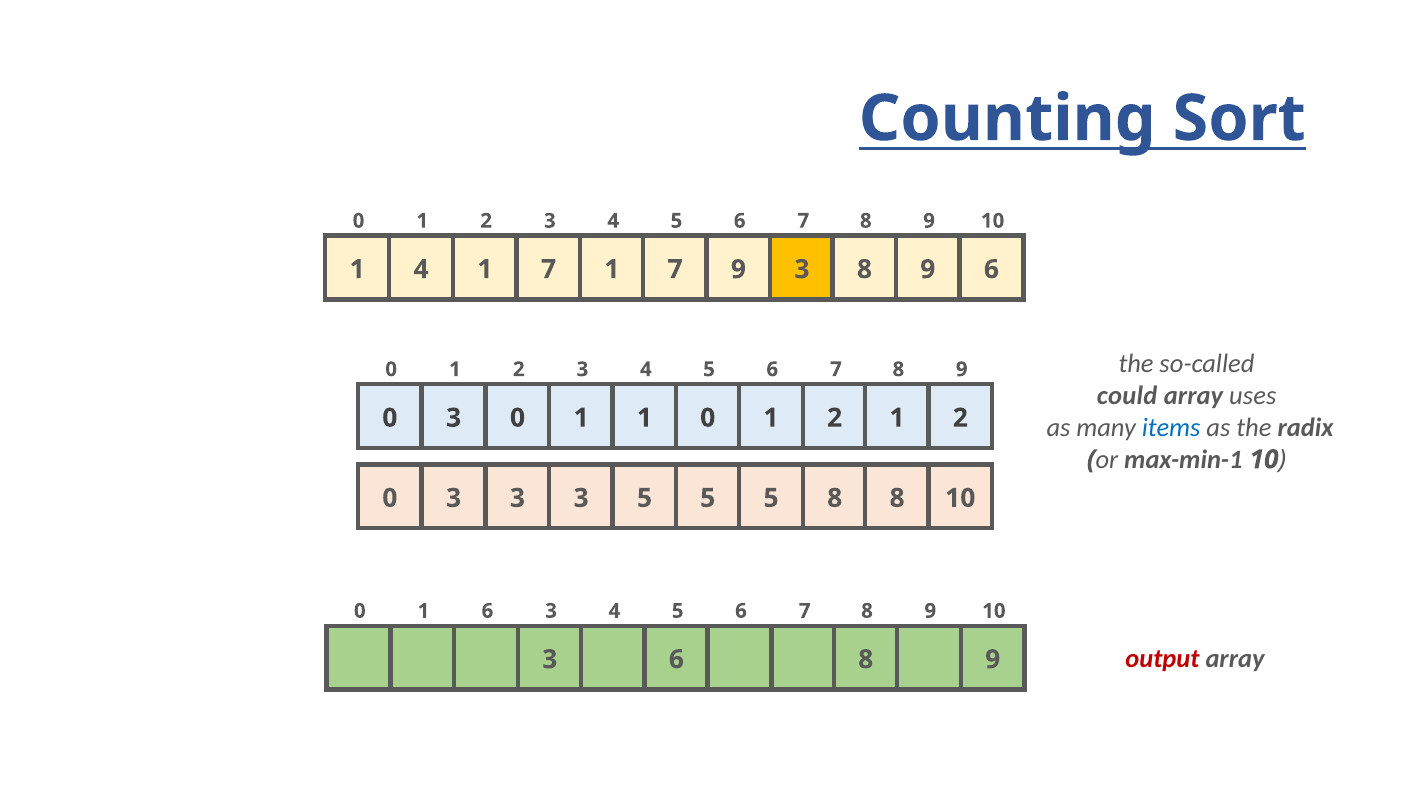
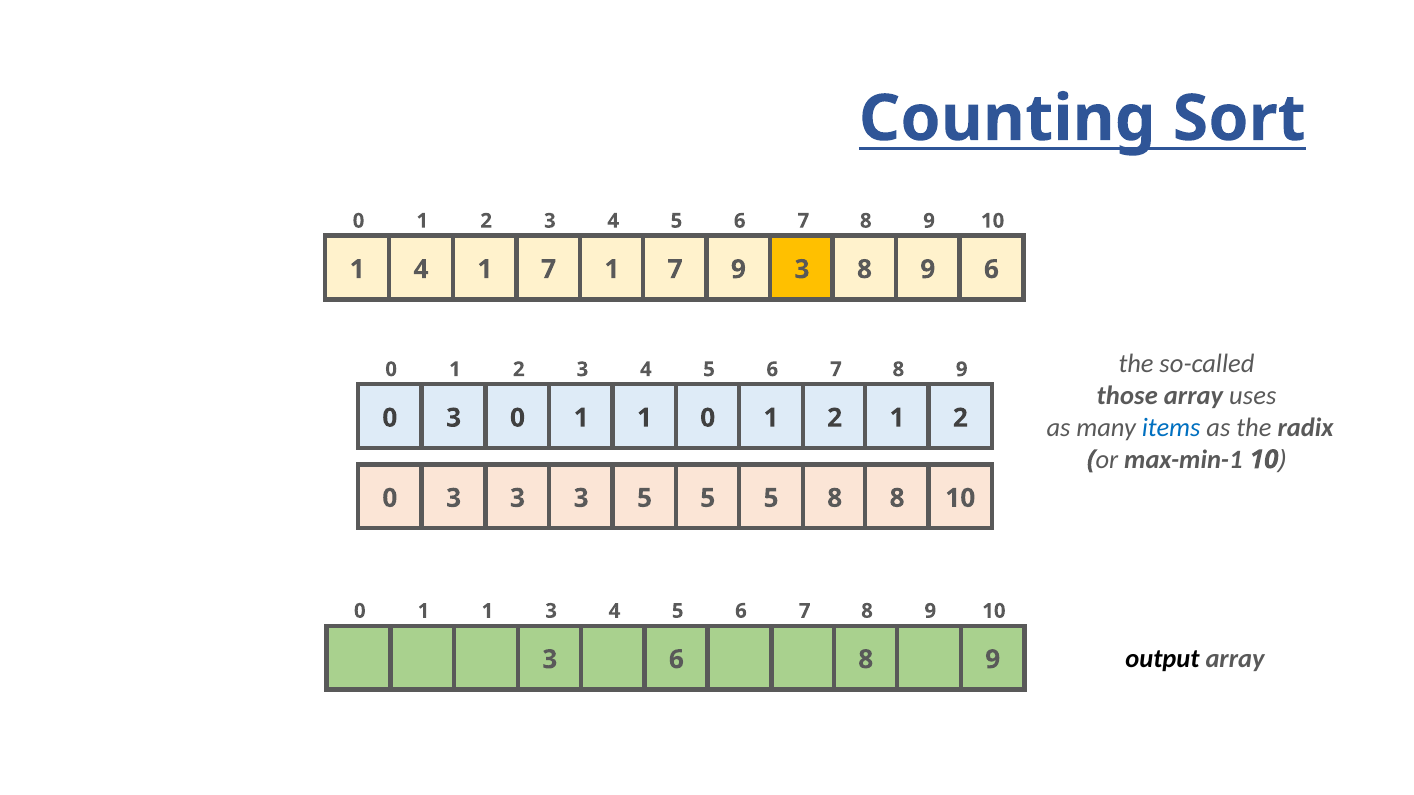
could: could -> those (1127, 396)
6: 6 -> 1 (487, 611)
output colour: red -> black (1162, 660)
